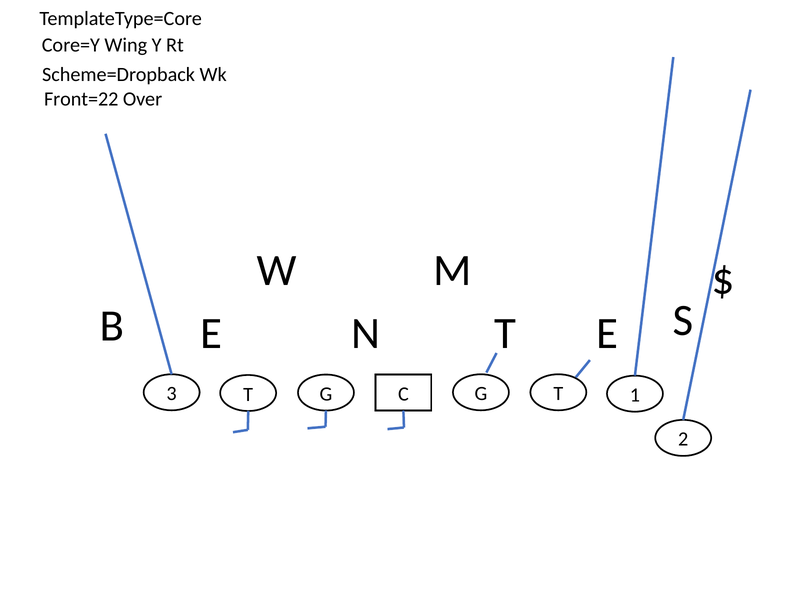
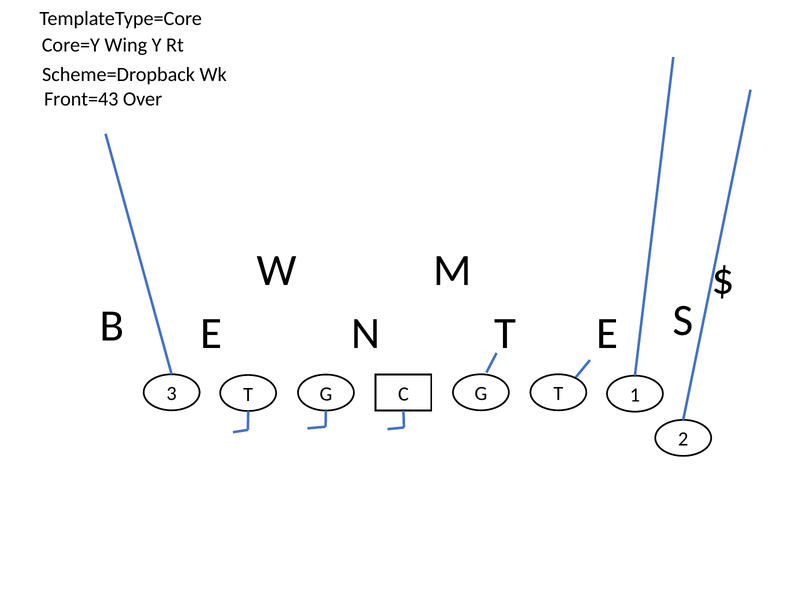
Front=22: Front=22 -> Front=43 (81, 99)
